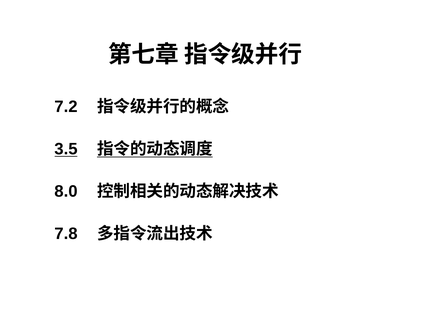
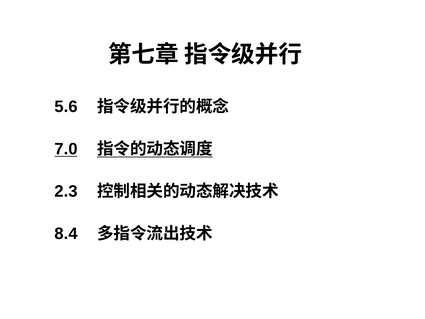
7.2: 7.2 -> 5.6 (66, 107)
3.5: 3.5 -> 7.0 (66, 149)
8.0: 8.0 -> 2.3 (66, 191)
7.8: 7.8 -> 8.4 (66, 233)
